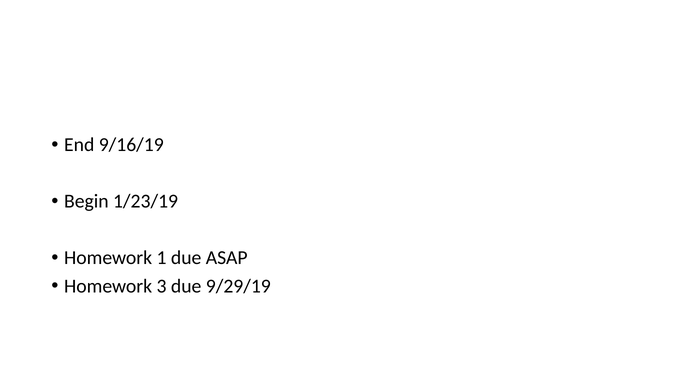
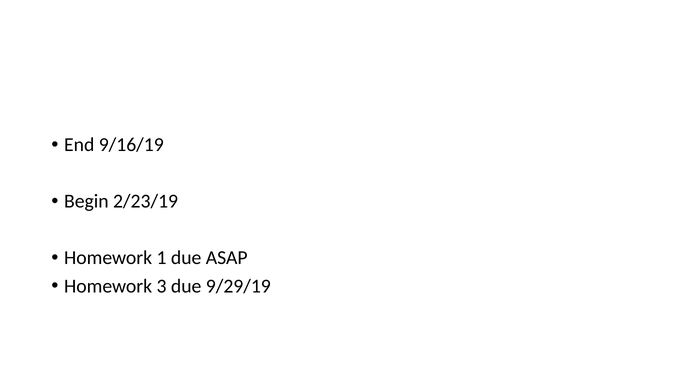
1/23/19: 1/23/19 -> 2/23/19 (146, 201)
